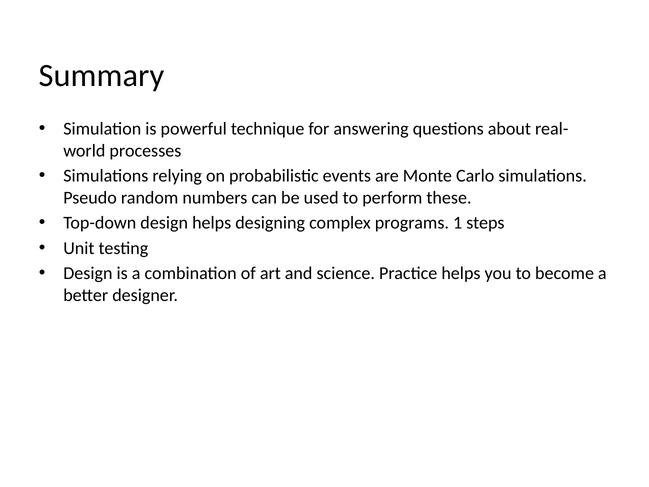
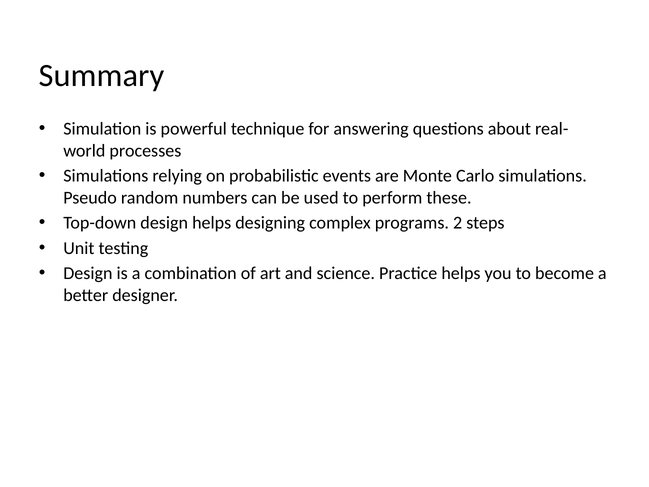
1: 1 -> 2 (458, 223)
